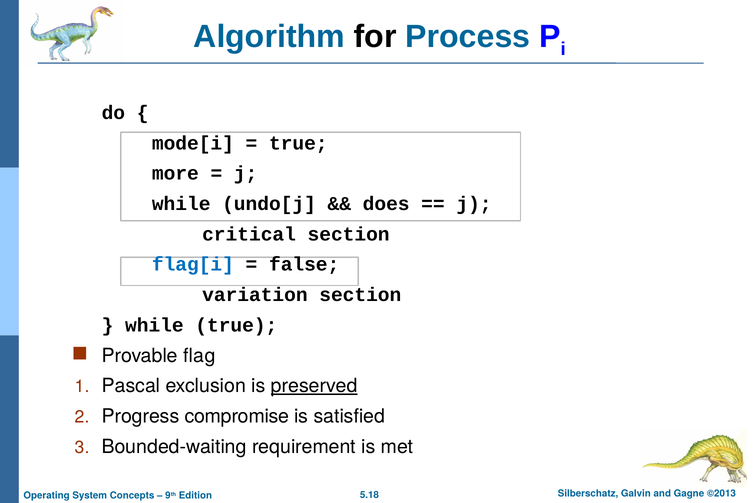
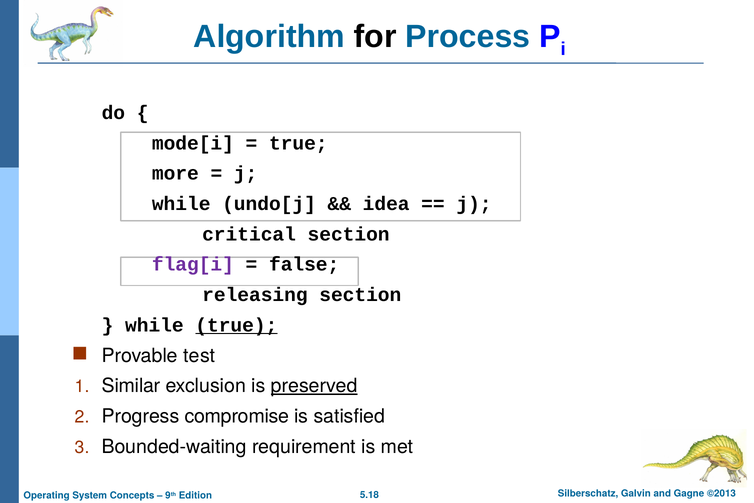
does: does -> idea (386, 204)
flag[i colour: blue -> purple (193, 264)
variation: variation -> releasing (255, 295)
true underline: none -> present (236, 325)
flag: flag -> test (199, 355)
Pascal: Pascal -> Similar (131, 386)
